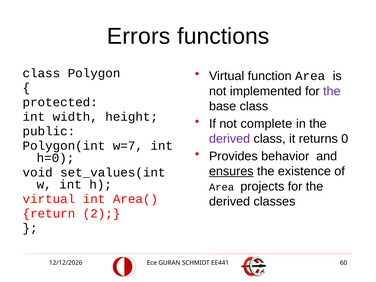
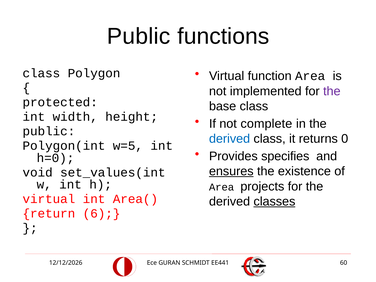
Errors: Errors -> Public (139, 36)
derived colour: purple -> blue (230, 139)
w=7: w=7 -> w=5 (128, 146)
behavior: behavior -> specifies (285, 156)
classes underline: none -> present (274, 201)
2: 2 -> 6 (102, 214)
